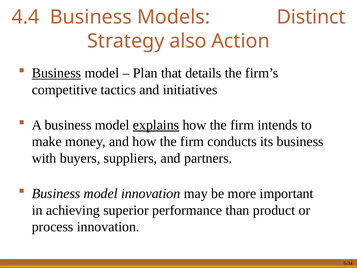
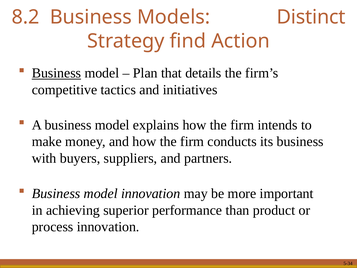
4.4: 4.4 -> 8.2 (26, 17)
also: also -> find (188, 41)
explains underline: present -> none (156, 125)
